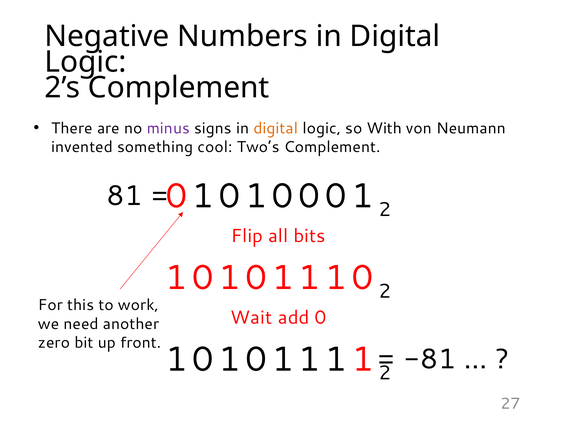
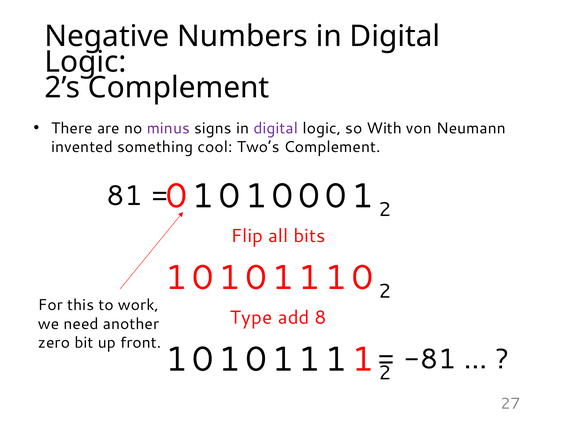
digital colour: orange -> purple (276, 128)
Wait: Wait -> Type (251, 317)
0: 0 -> 8 (321, 317)
